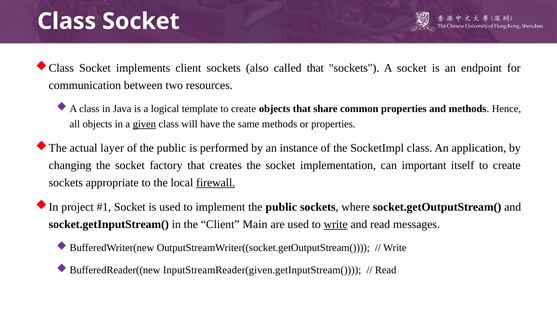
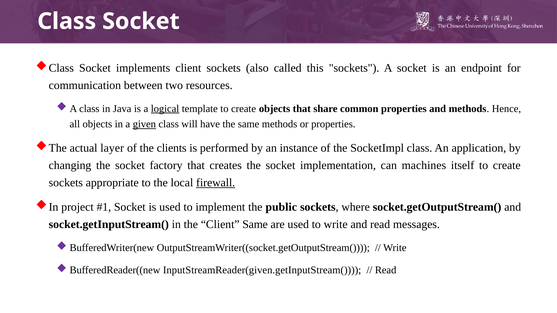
called that: that -> this (315, 68)
logical underline: none -> present (165, 109)
of the public: public -> clients (172, 148)
important: important -> machines (424, 165)
Client Main: Main -> Same (255, 225)
write underline: present -> none (336, 225)
